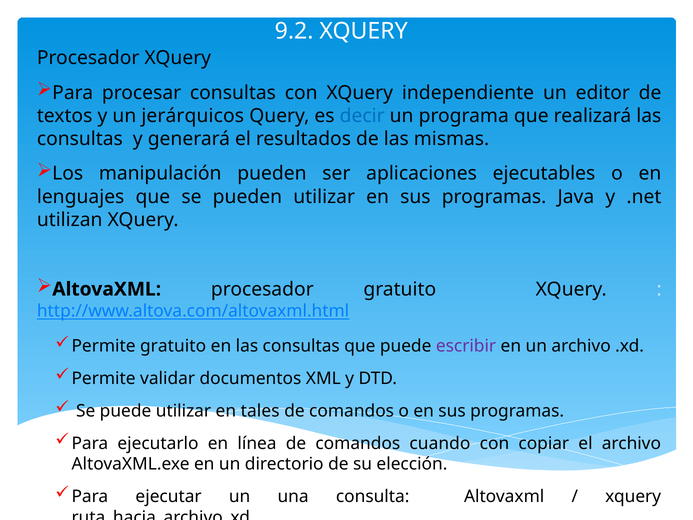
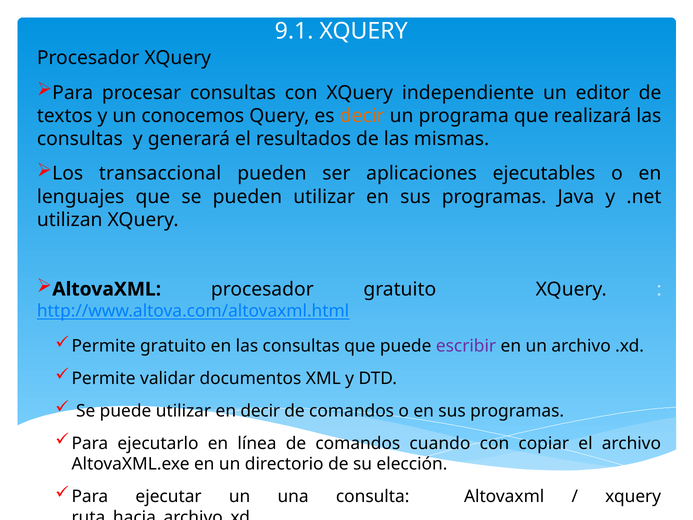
9.2: 9.2 -> 9.1 (294, 31)
jerárquicos: jerárquicos -> conocemos (193, 116)
decir colour: blue -> orange (362, 116)
manipulación: manipulación -> transaccional (160, 173)
en tales: tales -> decir (260, 411)
